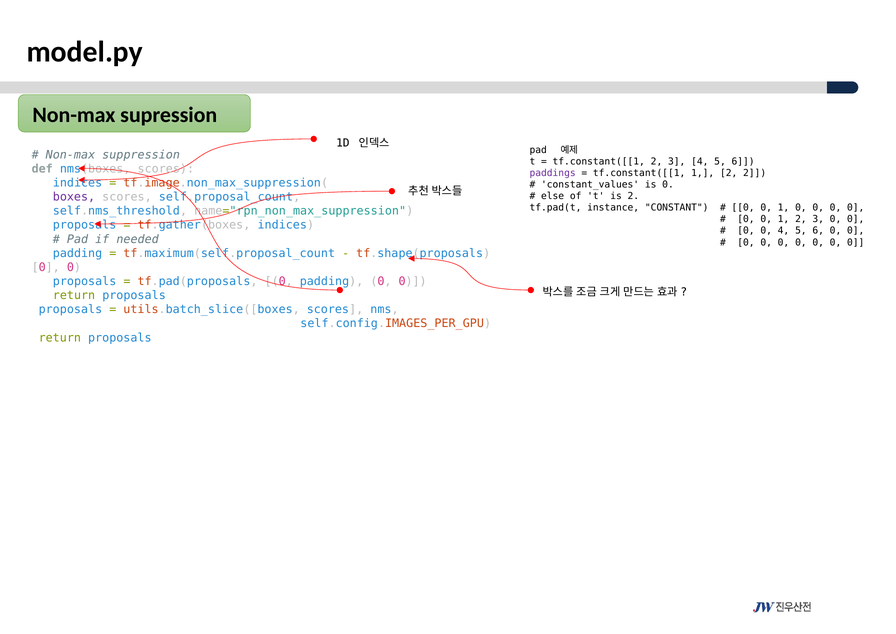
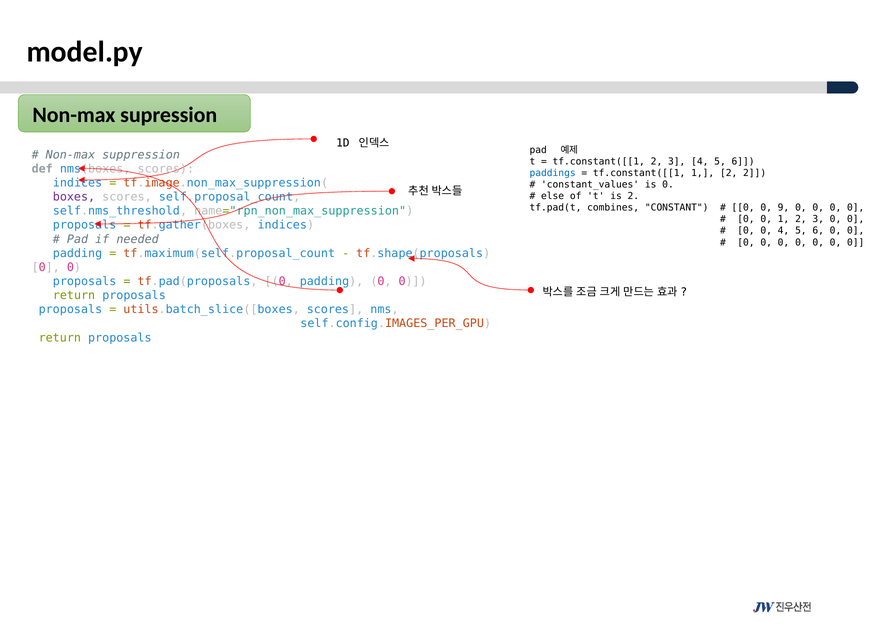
paddings colour: purple -> blue (553, 173)
instance: instance -> combines (613, 208)
1: 1 -> 9 (784, 208)
